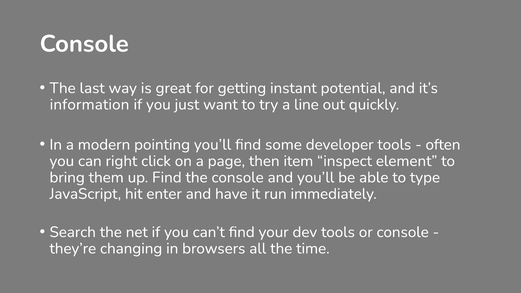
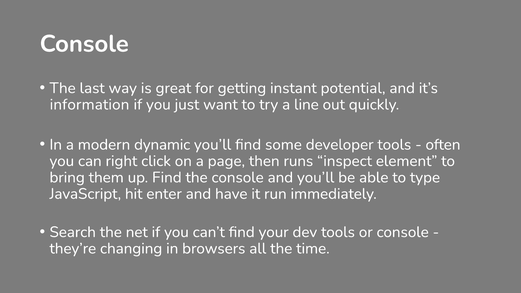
pointing: pointing -> dynamic (162, 145)
item: item -> runs (298, 161)
